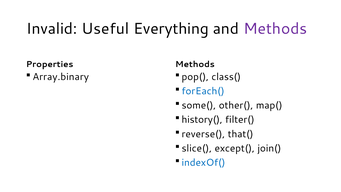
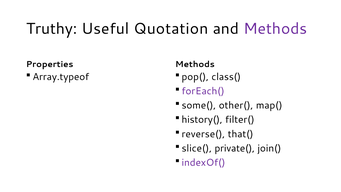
Invalid: Invalid -> Truthy (52, 29)
Everything: Everything -> Quotation (171, 29)
Array.binary: Array.binary -> Array.typeof (61, 77)
forEach( colour: blue -> purple (203, 91)
except(: except( -> private( (235, 148)
indexOf( colour: blue -> purple (203, 162)
